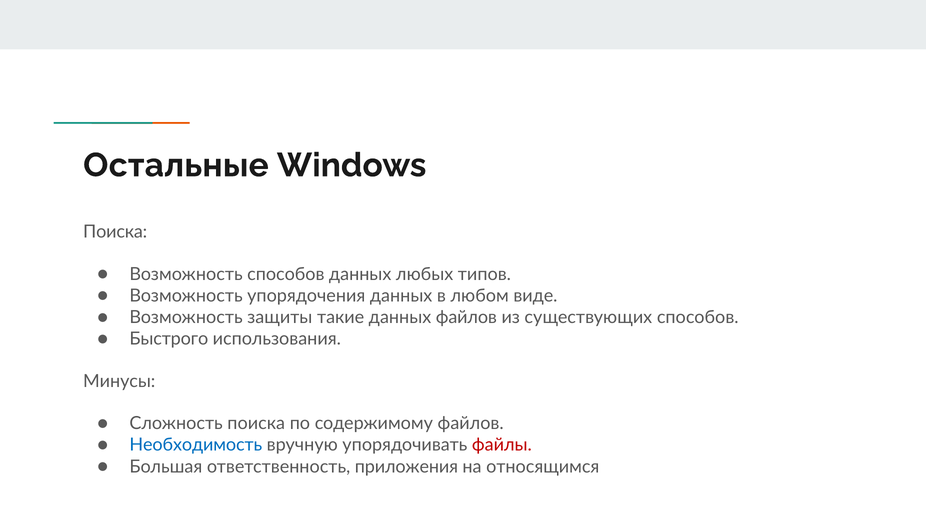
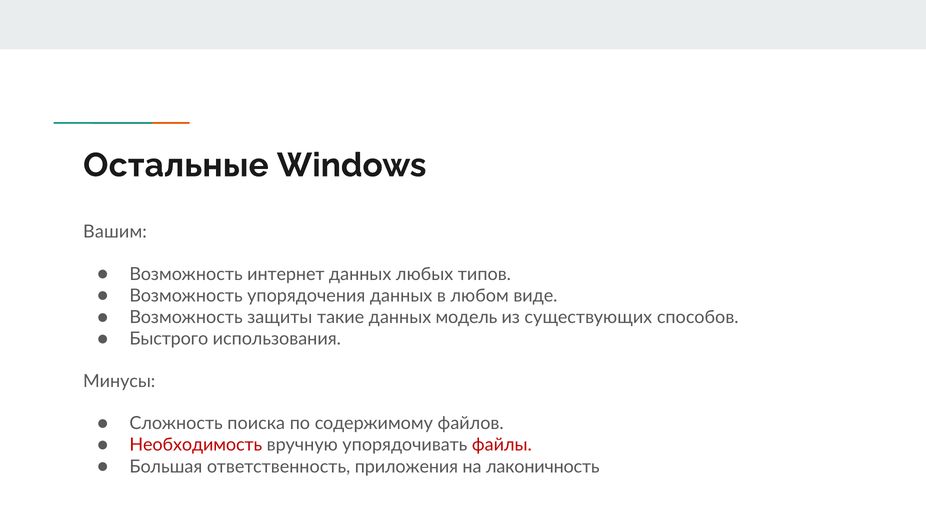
Поиска: Поиска -> Вашим (115, 232)
Возможность способов: способов -> интернет (286, 274)
данных файлов: файлов -> модель (466, 317)
Необходимость colour: blue -> red (196, 445)
относящимся: относящимся -> лаконичность (543, 466)
